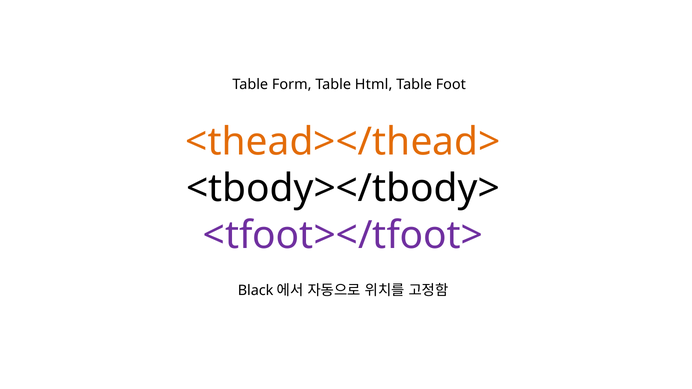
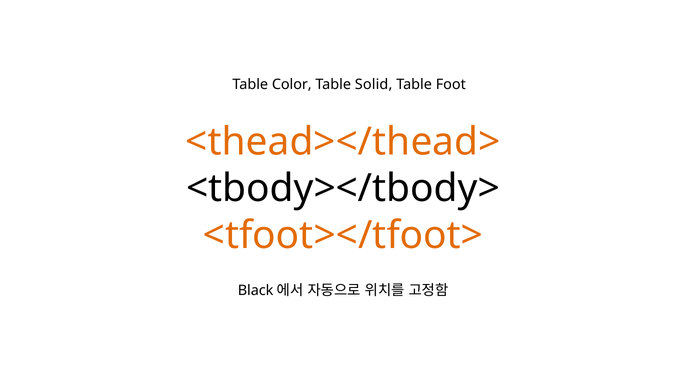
Form: Form -> Color (292, 85)
Html: Html -> Solid (374, 85)
<tfoot></tfoot> colour: purple -> orange (343, 235)
